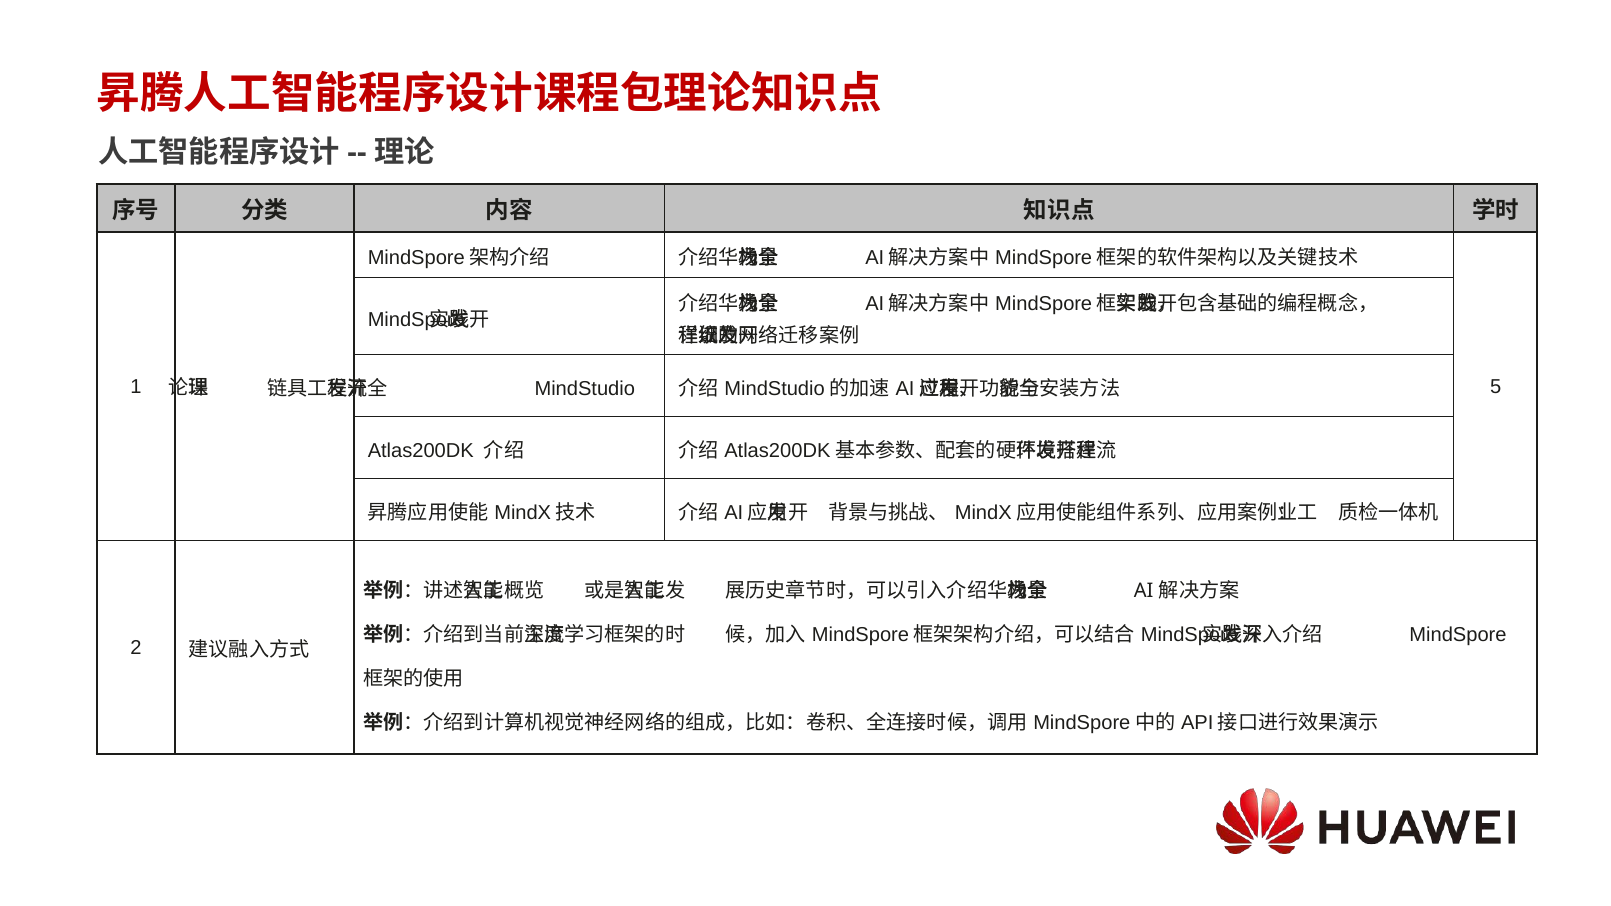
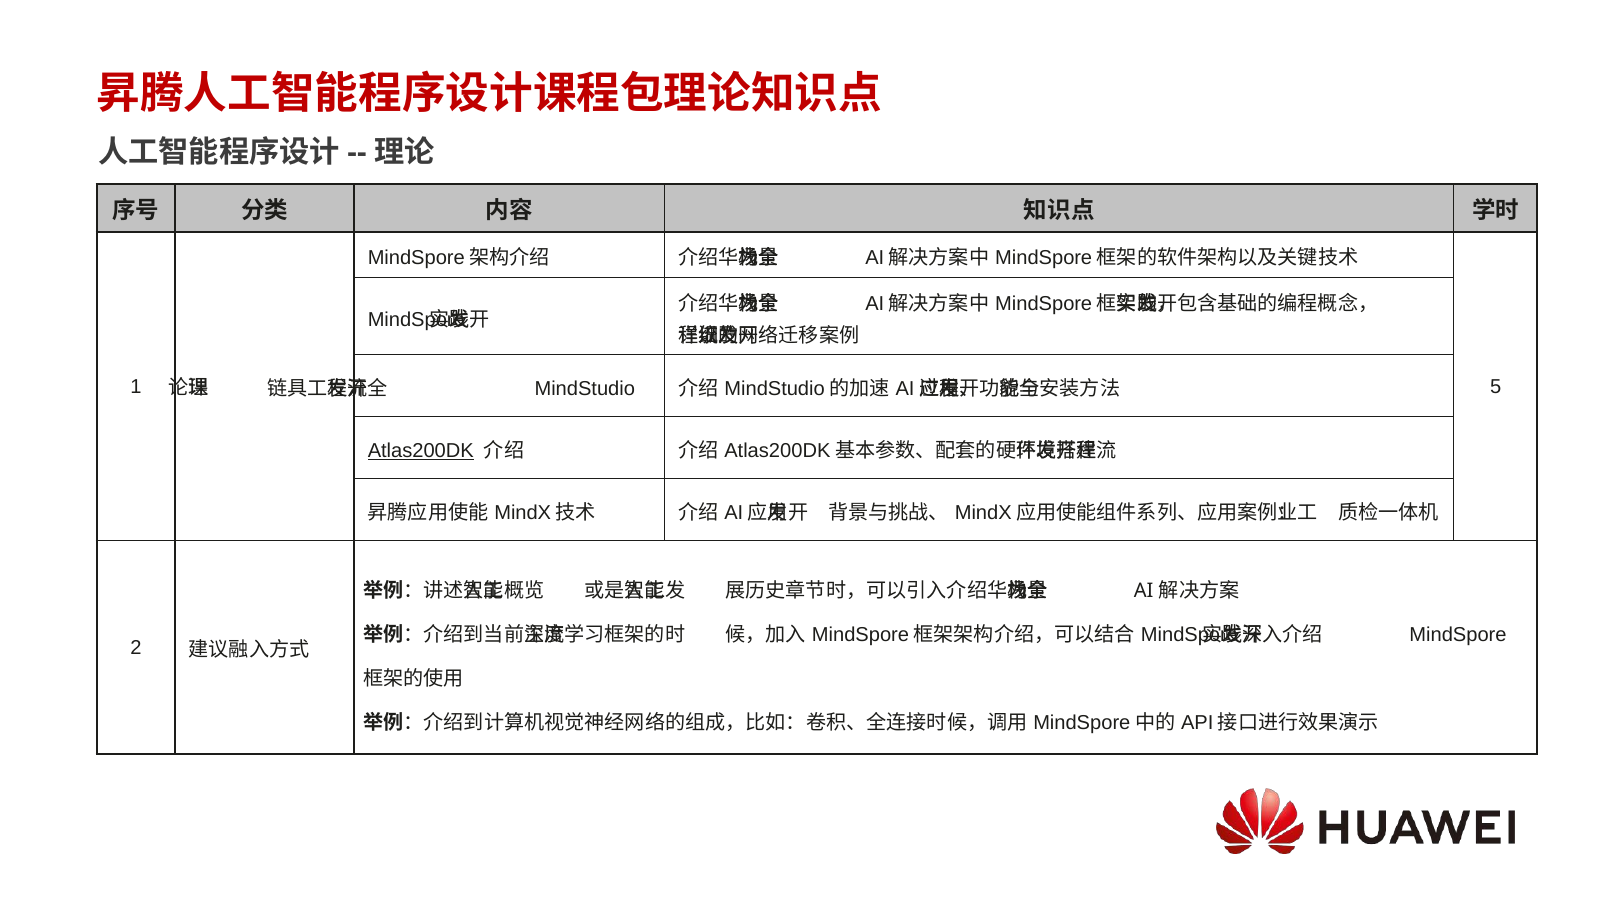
Atlas200DK underline: none -> present (421, 451)
